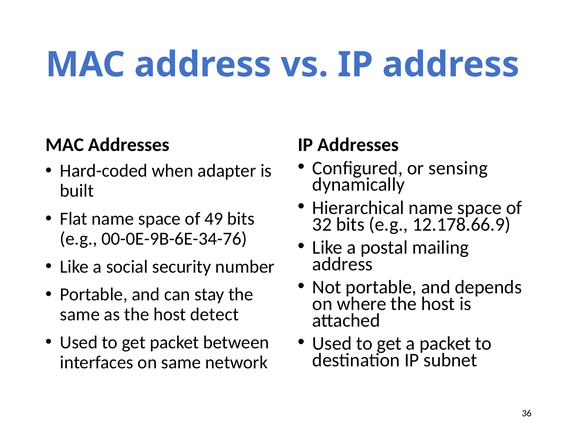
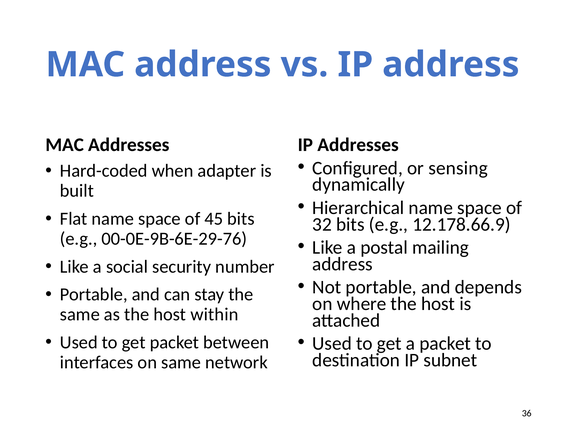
49: 49 -> 45 (214, 219)
00-0E-9B-6E-34-76: 00-0E-9B-6E-34-76 -> 00-0E-9B-6E-29-76 (174, 239)
detect: detect -> within (214, 314)
